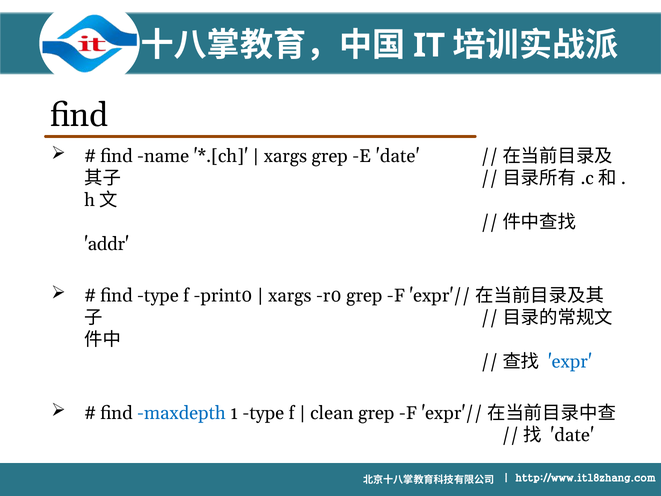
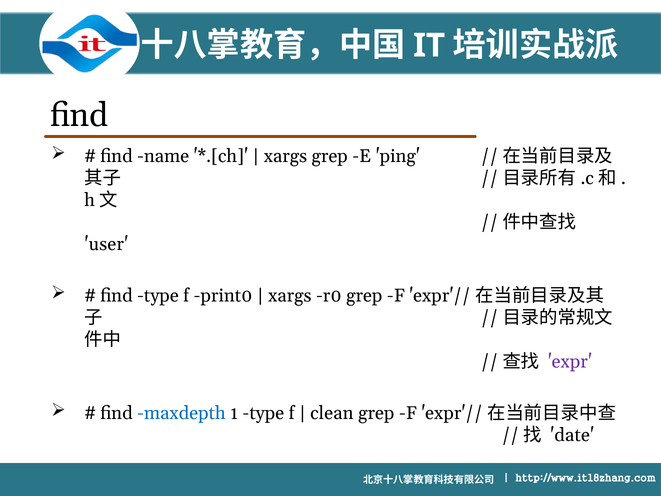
E date: date -> ping (398, 156)
addr: addr -> user (106, 244)
expr colour: blue -> purple (570, 362)
